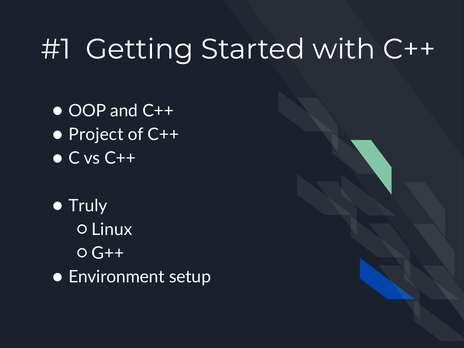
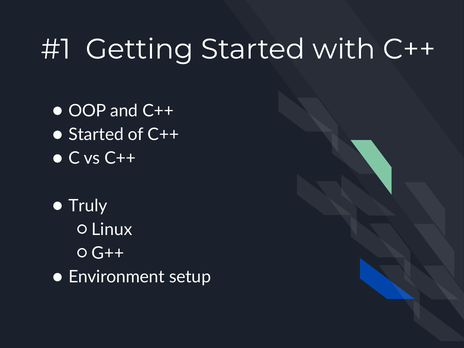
Project: Project -> Started (96, 135)
